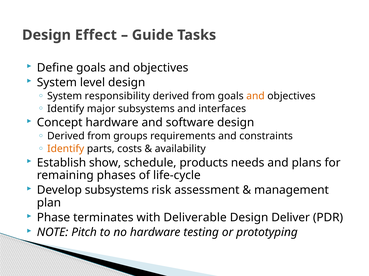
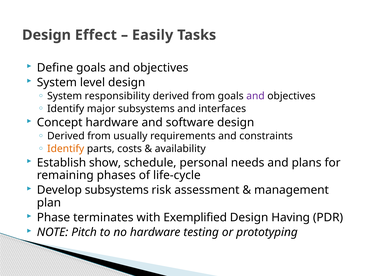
Guide: Guide -> Easily (153, 35)
and colour: orange -> purple (255, 96)
groups: groups -> usually (130, 136)
products: products -> personal (204, 163)
Deliverable: Deliverable -> Exemplified (195, 218)
Deliver: Deliver -> Having (291, 218)
